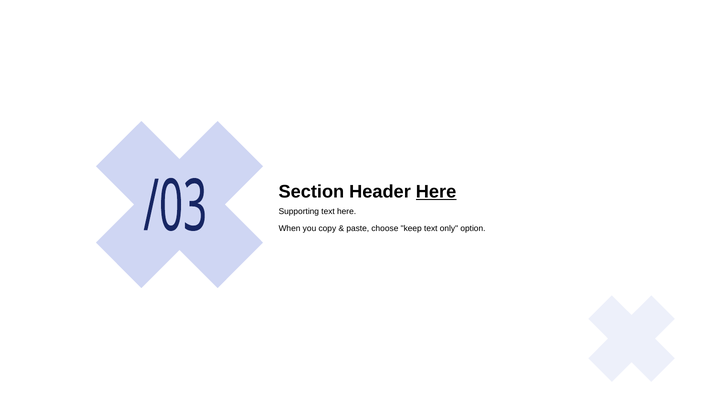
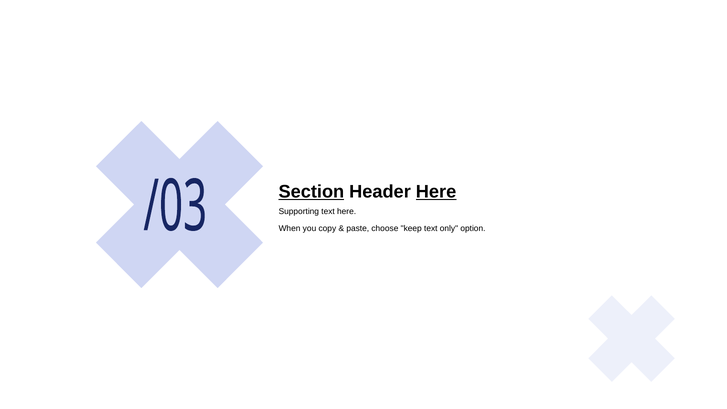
Section underline: none -> present (311, 192)
